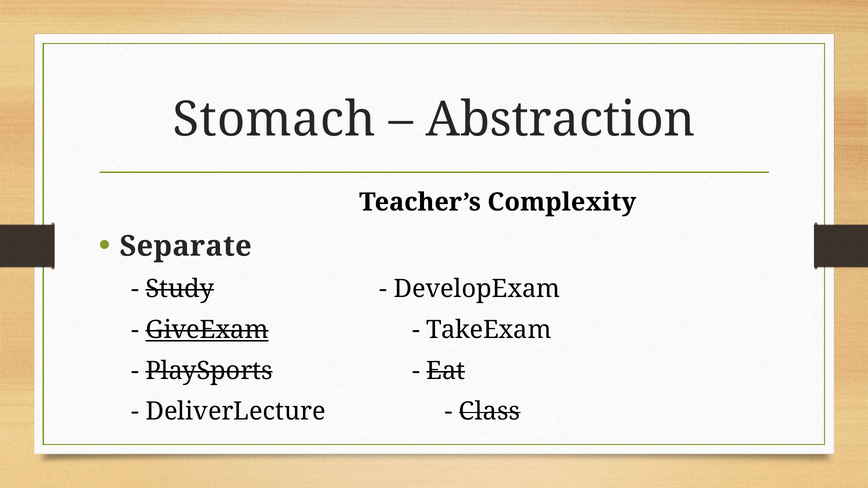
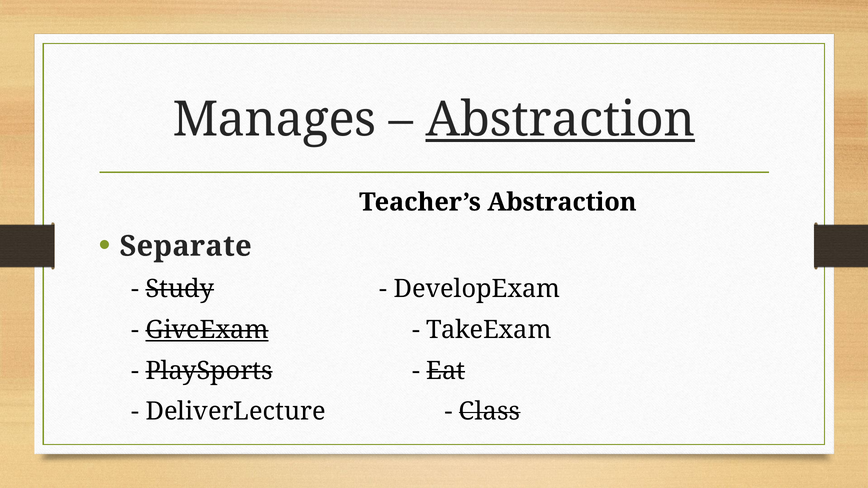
Stomach: Stomach -> Manages (274, 120)
Abstraction underline: none -> present (560, 120)
Teacher’s Complexity: Complexity -> Abstraction (562, 202)
